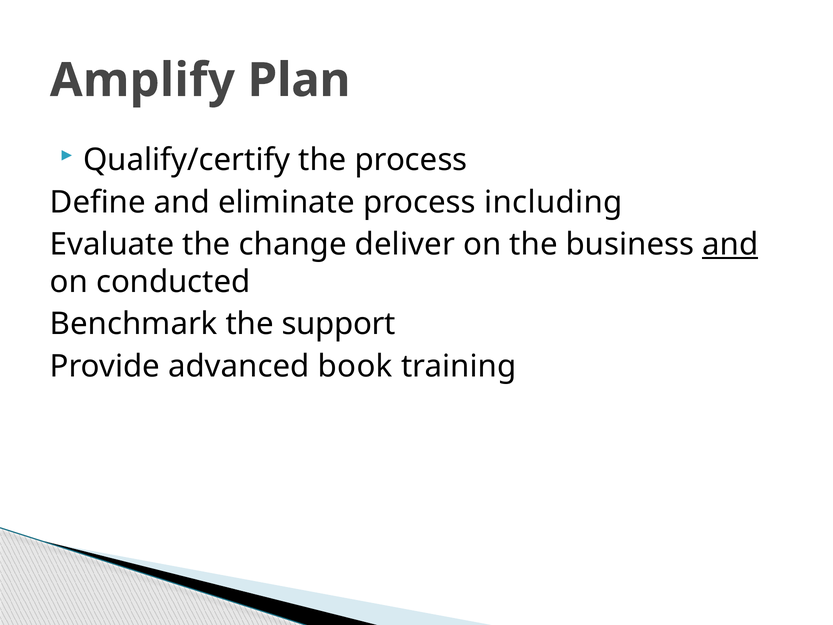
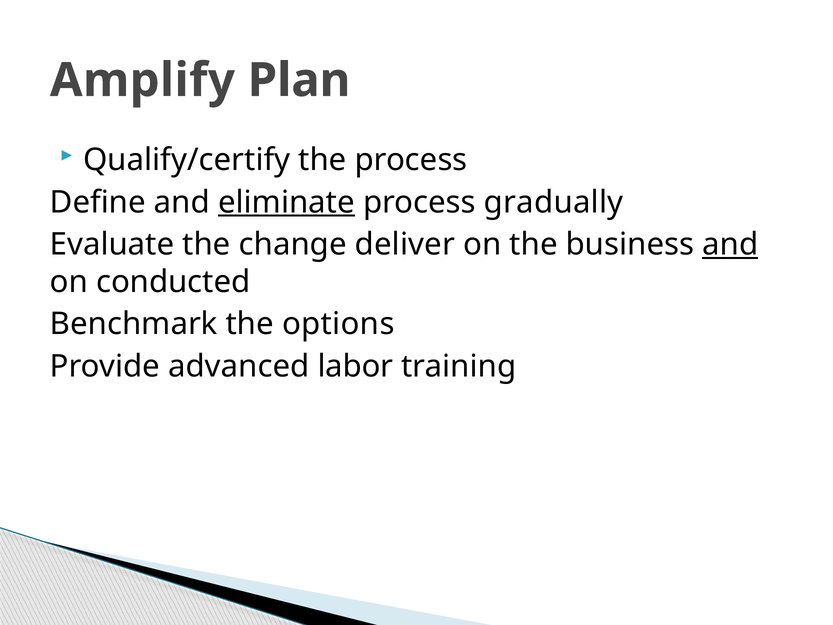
eliminate underline: none -> present (287, 202)
including: including -> gradually (554, 202)
support: support -> options (338, 324)
book: book -> labor (355, 366)
